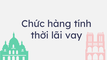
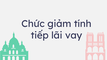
hàng: hàng -> giảm (59, 24)
thời: thời -> tiếp (40, 35)
